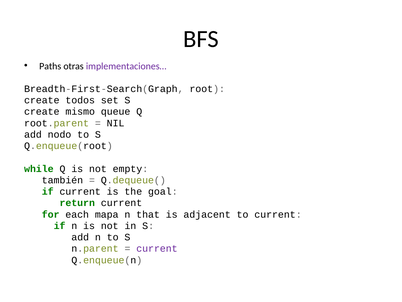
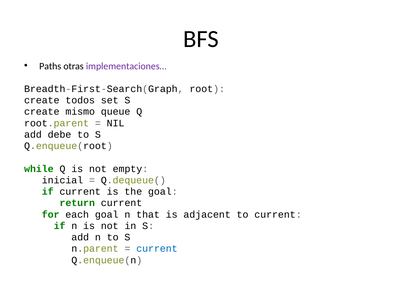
nodo: nodo -> debe (60, 134)
también: también -> inicial (62, 180)
each mapa: mapa -> goal (107, 214)
current colour: purple -> blue (157, 248)
